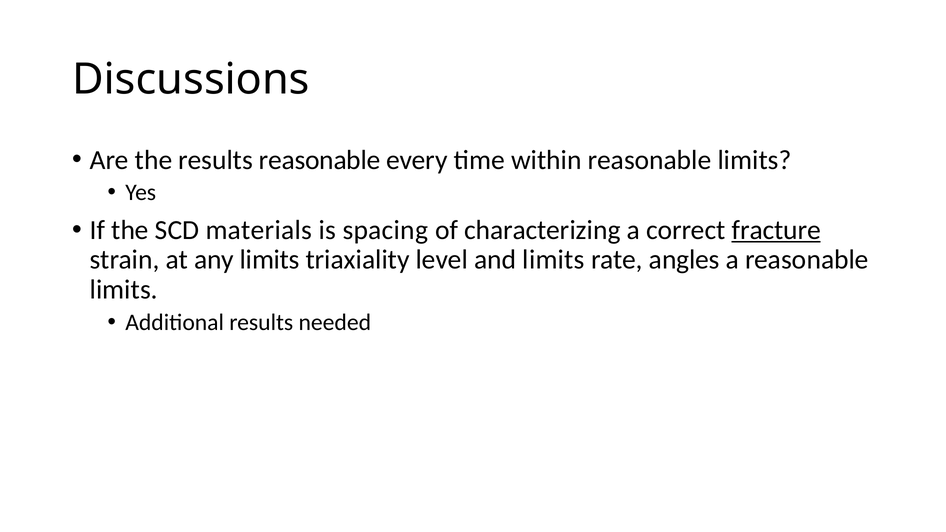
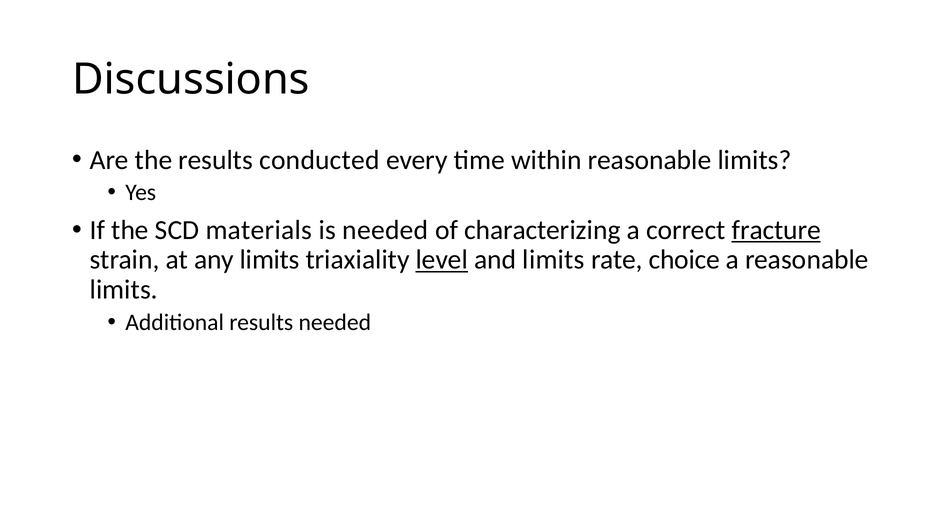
results reasonable: reasonable -> conducted (319, 160)
is spacing: spacing -> needed (385, 230)
level underline: none -> present (442, 260)
angles: angles -> choice (684, 260)
